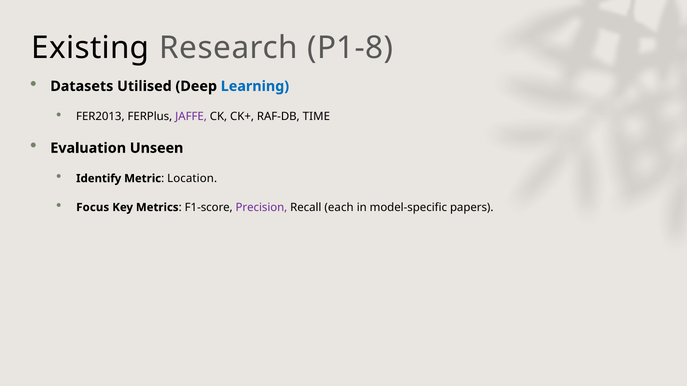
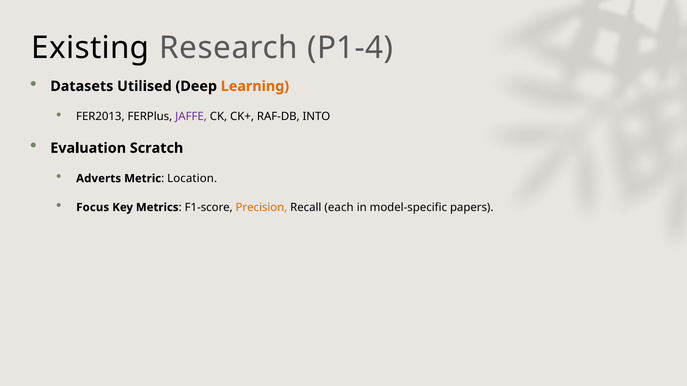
P1-8: P1-8 -> P1-4 (350, 48)
Learning colour: blue -> orange (255, 86)
TIME: TIME -> INTO (316, 117)
Unseen: Unseen -> Scratch (157, 148)
Identify: Identify -> Adverts (99, 179)
Precision colour: purple -> orange (261, 208)
